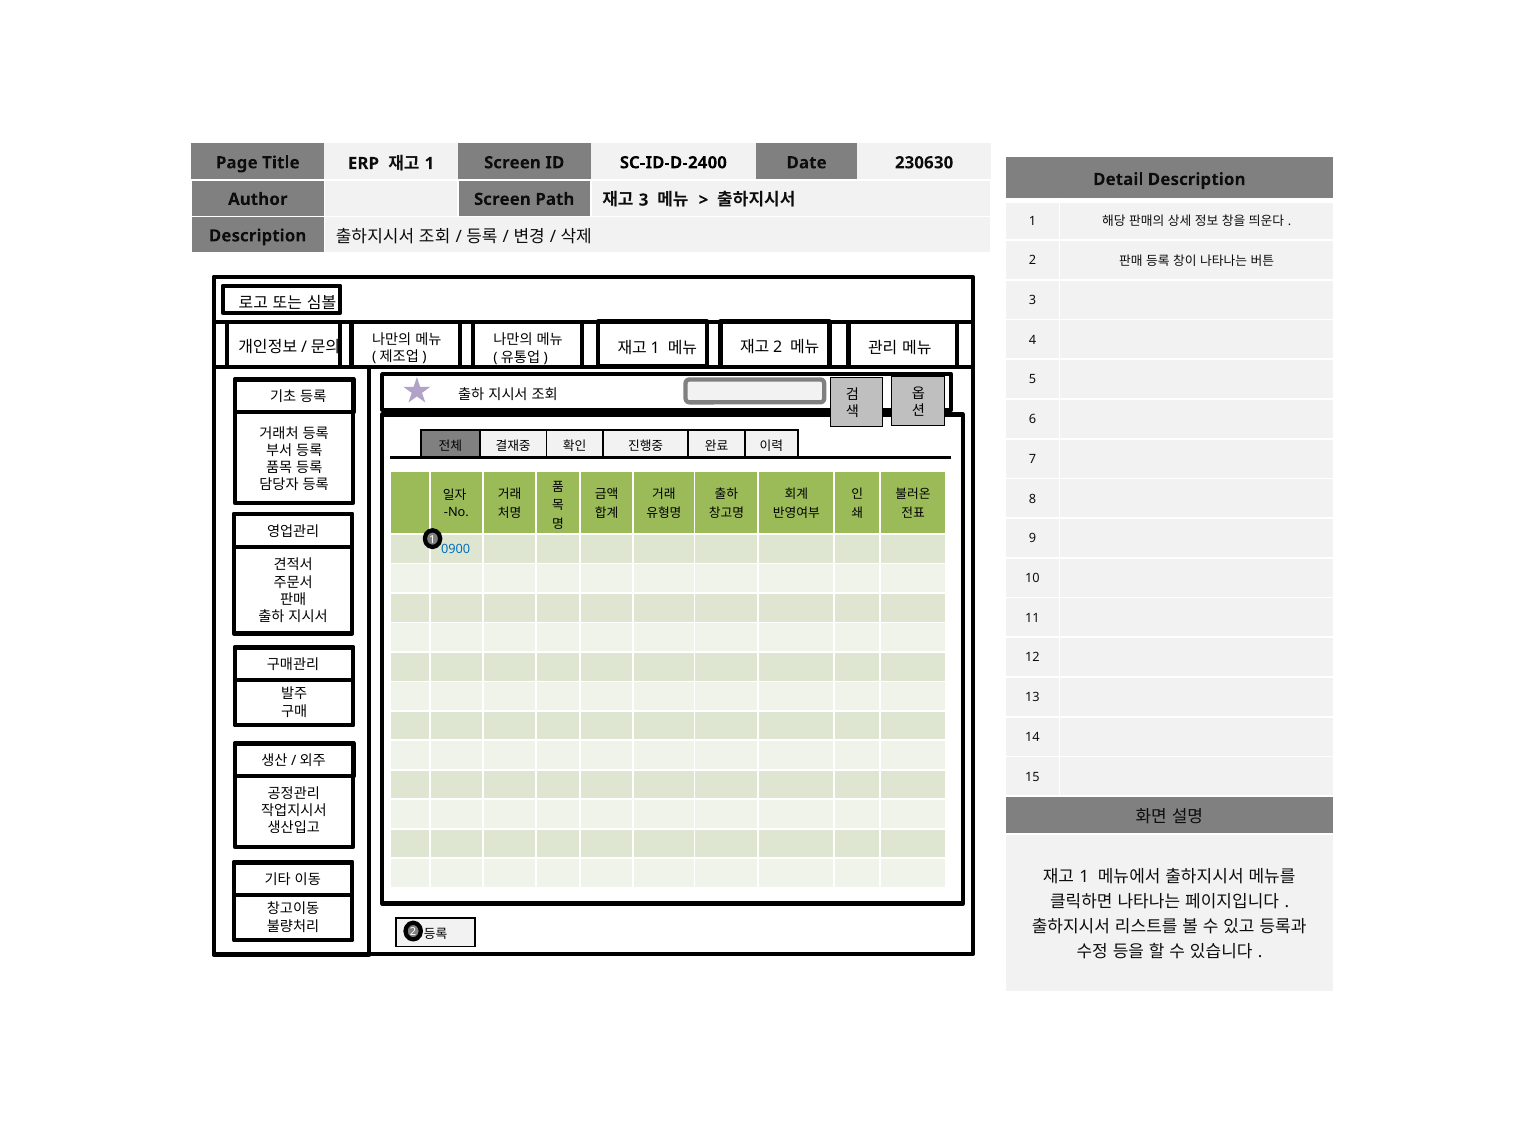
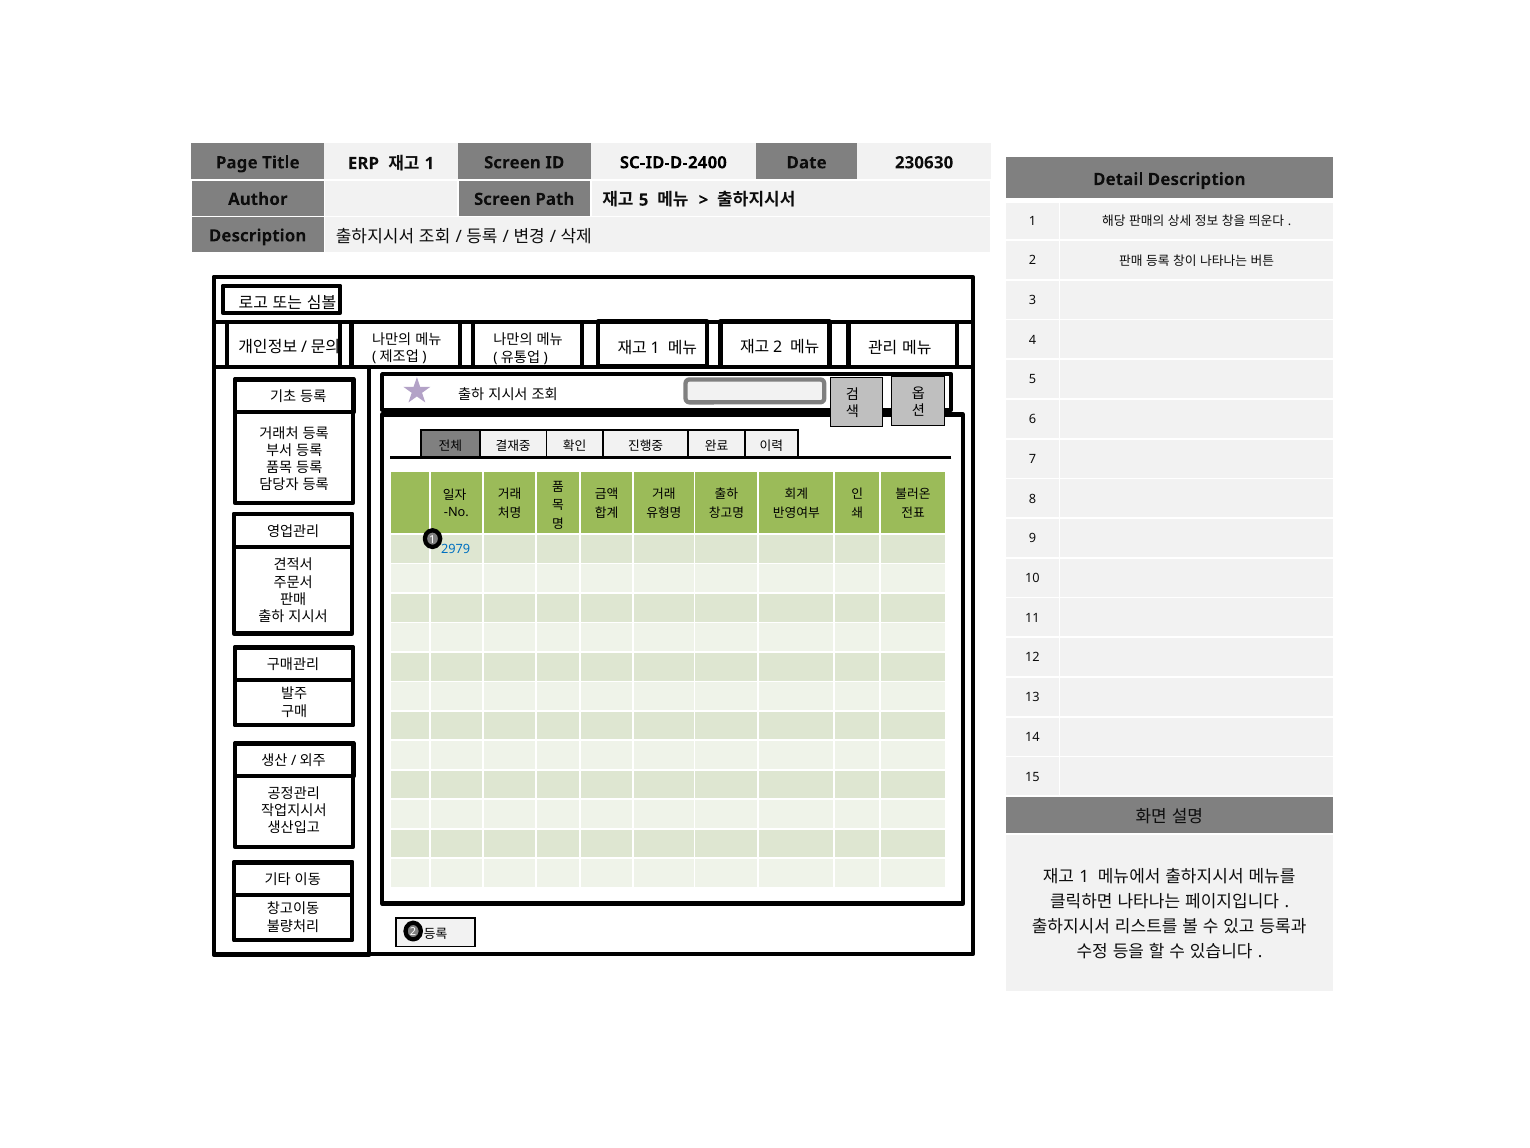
3: 3 -> 5 (644, 200)
0900: 0900 -> 2979 (456, 549)
